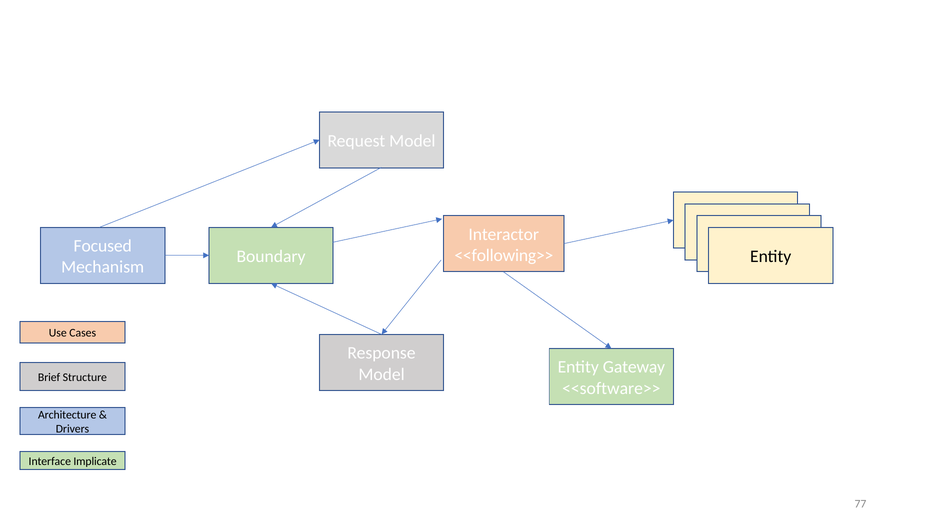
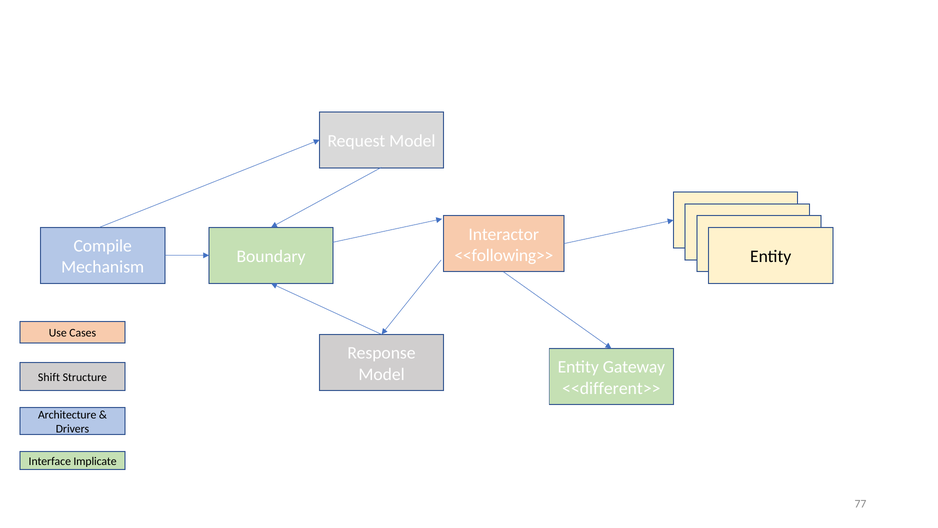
Focused: Focused -> Compile (103, 246)
Brief: Brief -> Shift (49, 377)
<<software>>: <<software>> -> <<different>> (611, 388)
